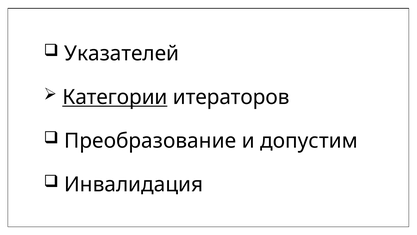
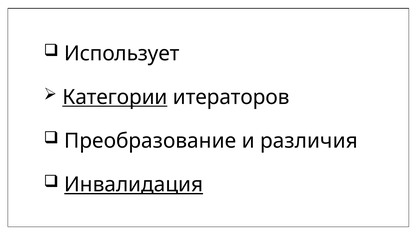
Указателей: Указателей -> Использует (122, 53)
допустим: допустим -> различия (309, 141)
Инвалидация underline: none -> present (134, 184)
